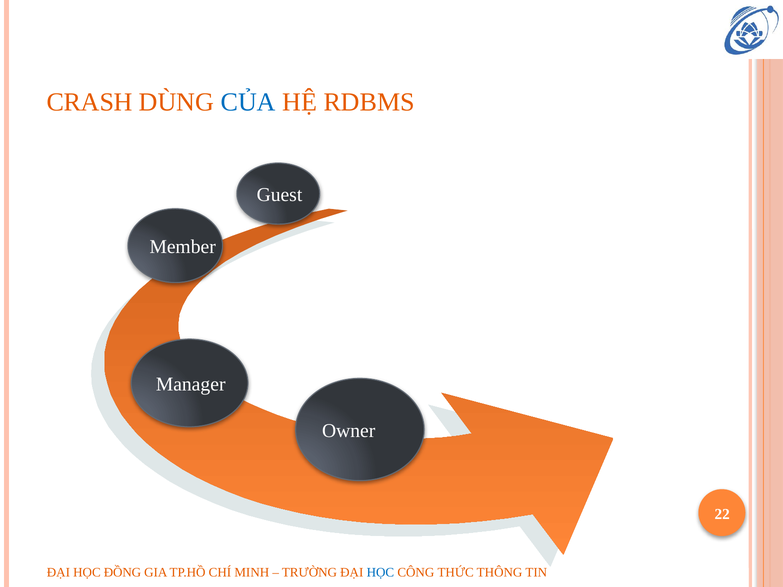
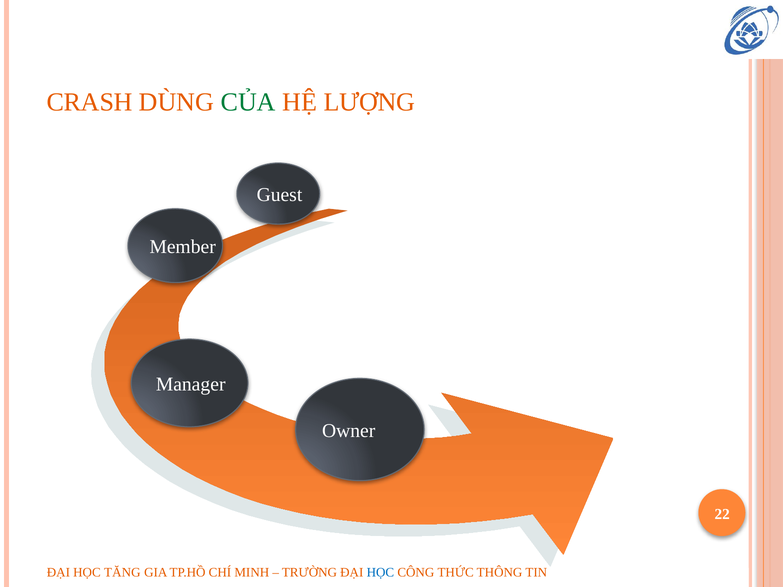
CỦA colour: blue -> green (248, 102)
RDBMS: RDBMS -> LƯỢNG (369, 102)
ĐỒNG: ĐỒNG -> TĂNG (122, 572)
